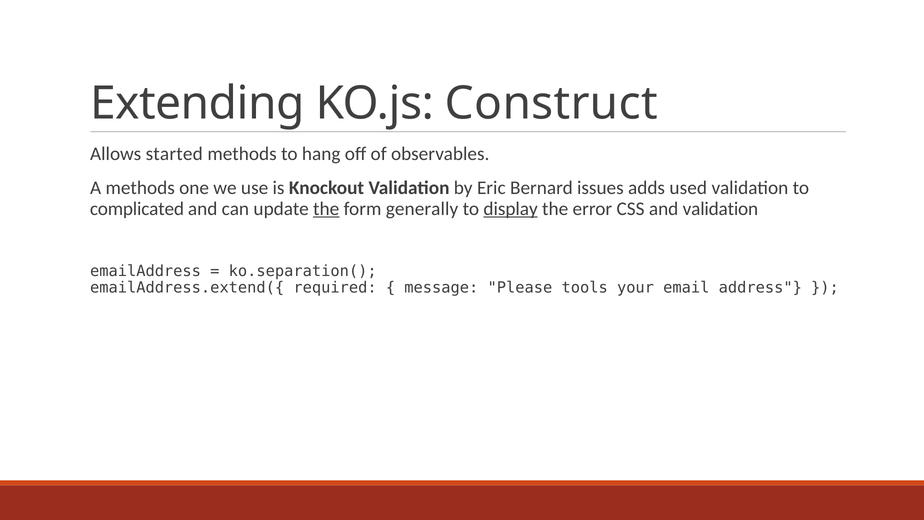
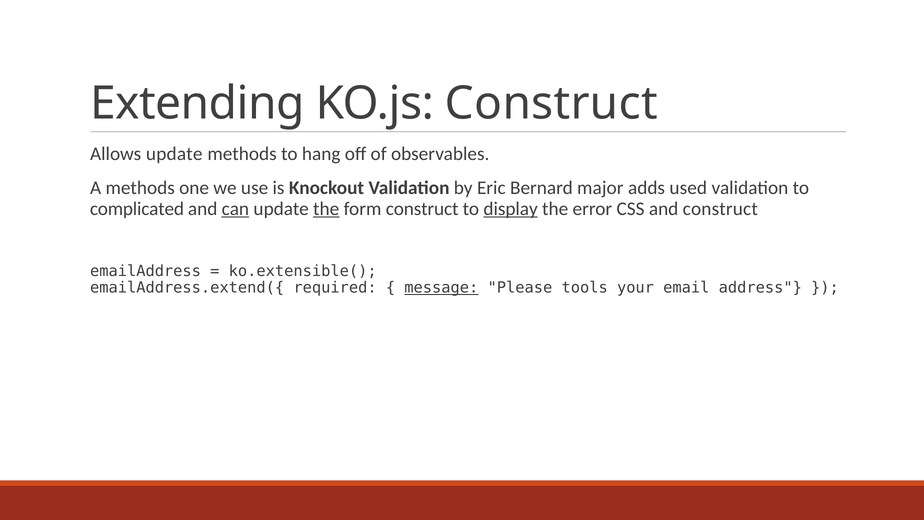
Allows started: started -> update (174, 154)
issues: issues -> major (600, 188)
can underline: none -> present (235, 209)
form generally: generally -> construct (422, 209)
and validation: validation -> construct (720, 209)
ko.separation(: ko.separation( -> ko.extensible( (303, 271)
message underline: none -> present (441, 288)
